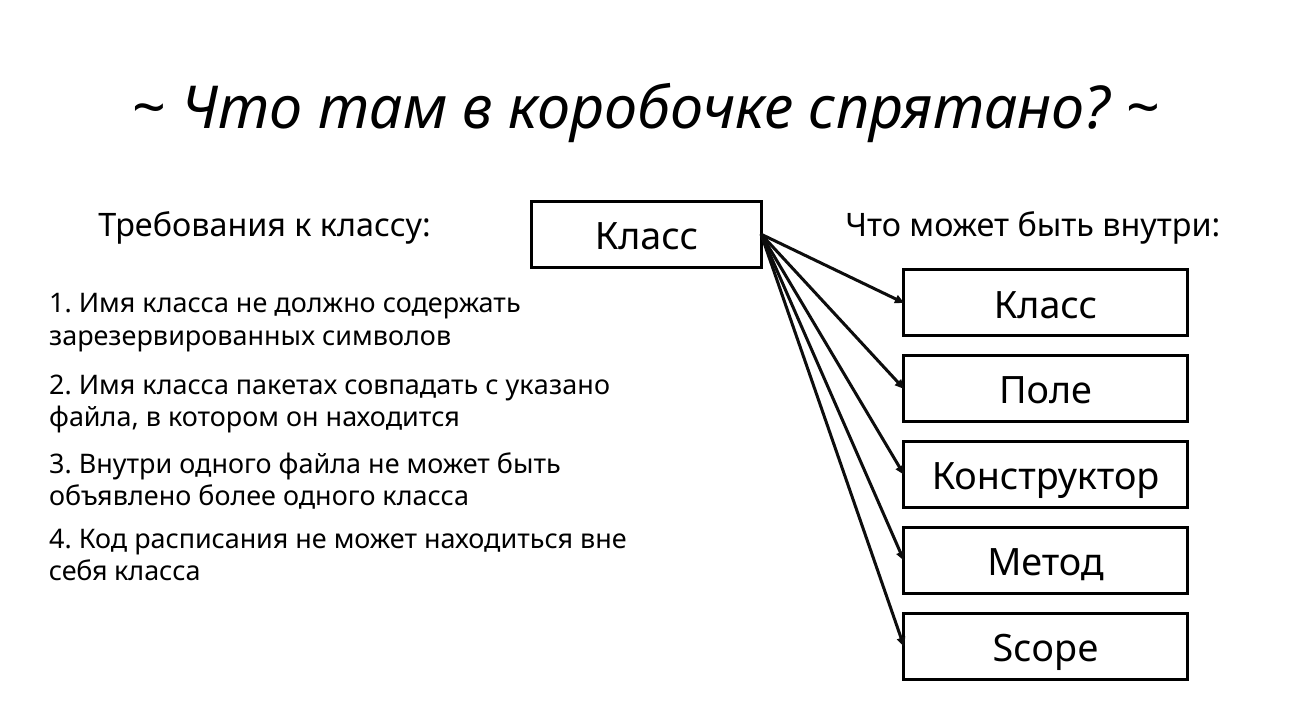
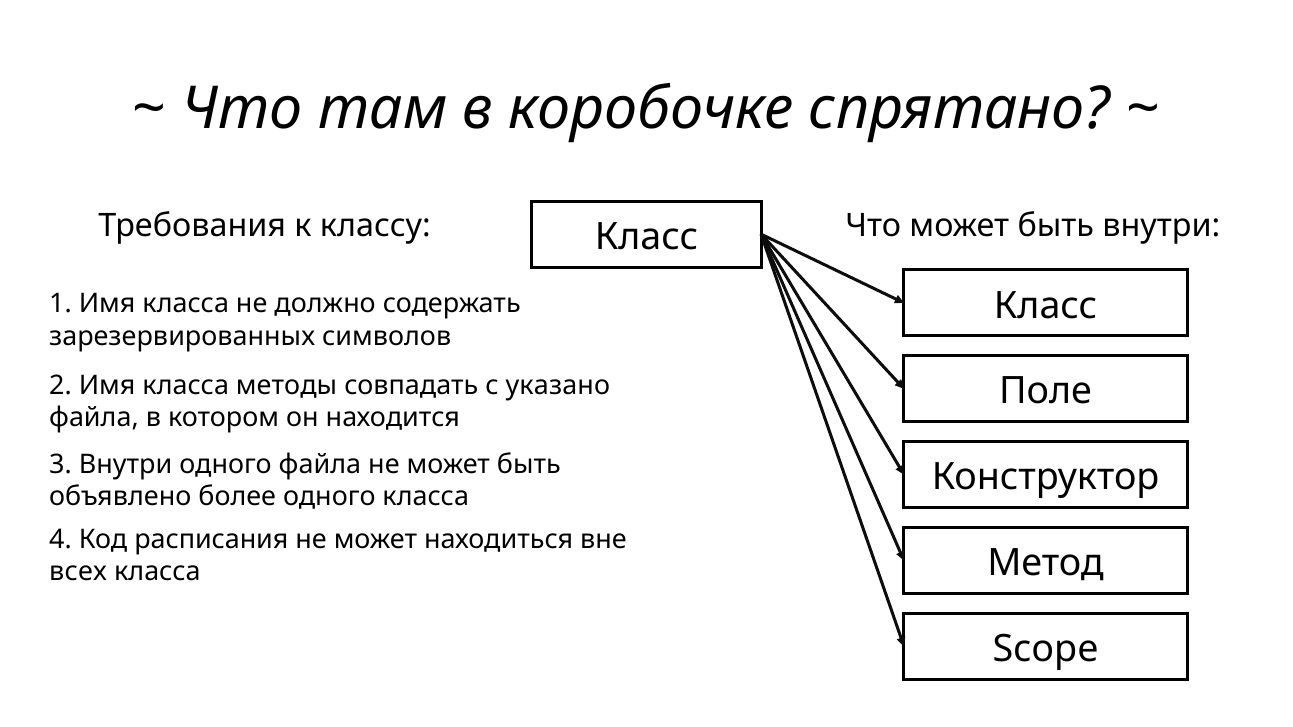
пакетах: пакетах -> методы (287, 386)
себя: себя -> всех (78, 572)
